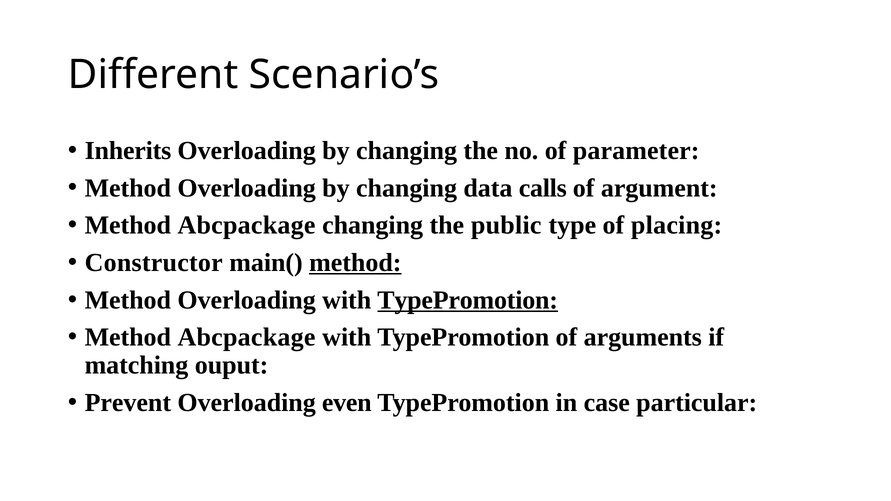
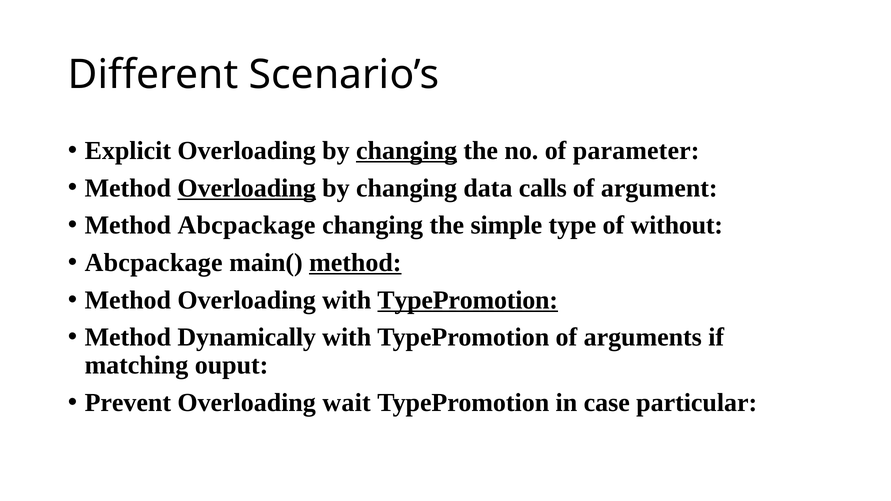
Inherits: Inherits -> Explicit (128, 151)
changing underline: none -> present (407, 151)
Overloading underline: none -> present (247, 188)
public: public -> simple (506, 225)
placing: placing -> without (677, 225)
Constructor: Constructor -> Abcpackage (154, 263)
Abcpackage: Abcpackage -> Dynamically (247, 337)
even: even -> wait (347, 403)
